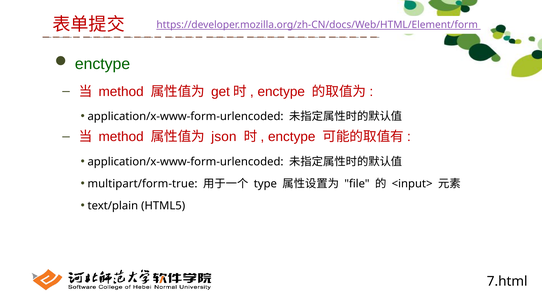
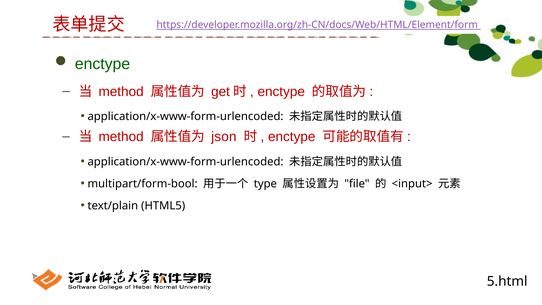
multipart/form-true: multipart/form-true -> multipart/form-bool (143, 184)
7.html: 7.html -> 5.html (507, 281)
